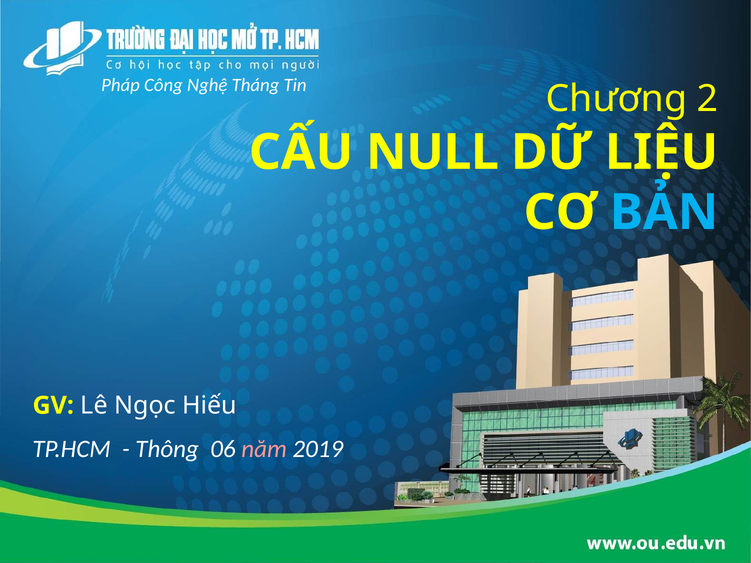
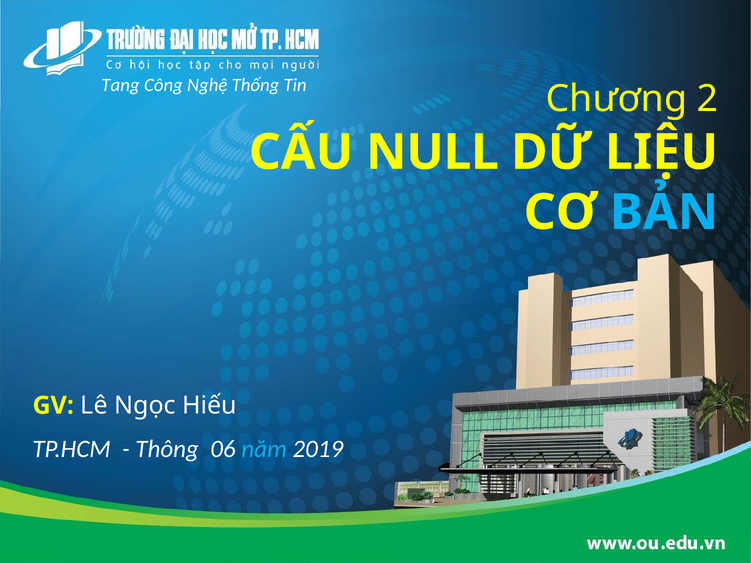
Pháp: Pháp -> Tang (120, 85)
Tháng: Tháng -> Thống (255, 85)
năm colour: pink -> light blue (264, 449)
